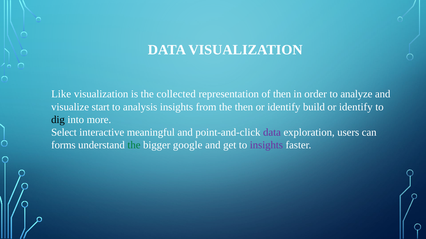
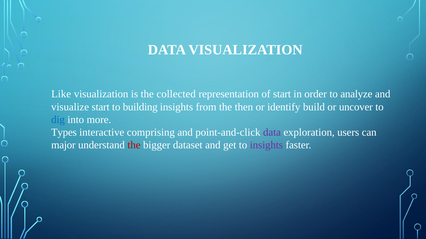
of then: then -> start (282, 94)
analysis: analysis -> building (140, 107)
identify: identify -> uncover (356, 107)
dig colour: black -> blue (58, 120)
Select: Select -> Types (64, 133)
meaningful: meaningful -> comprising (151, 133)
forms: forms -> major (63, 145)
the colour: green -> red (134, 145)
google: google -> dataset (188, 145)
